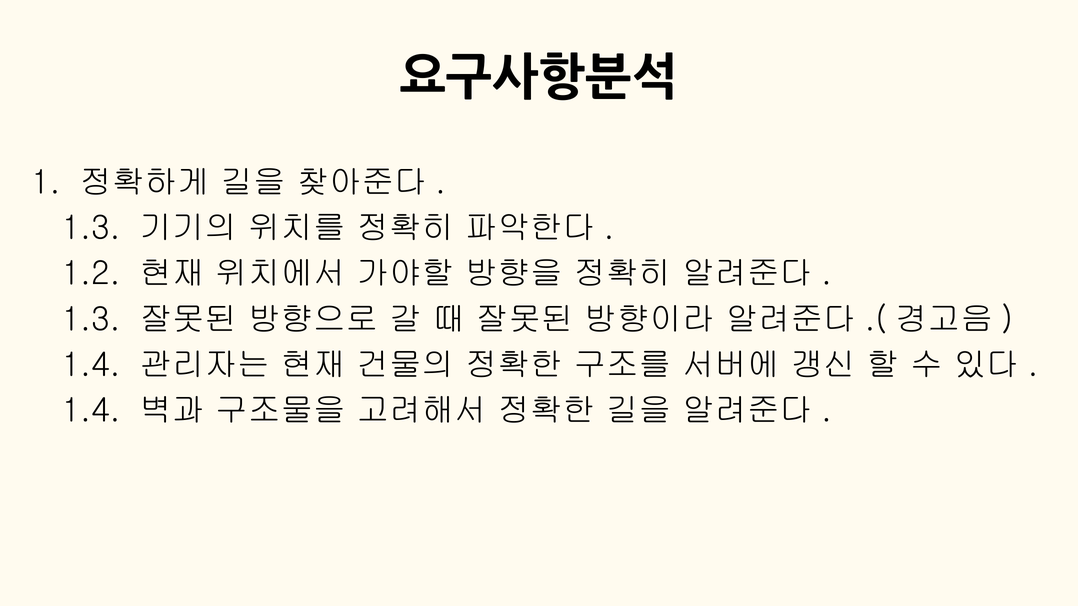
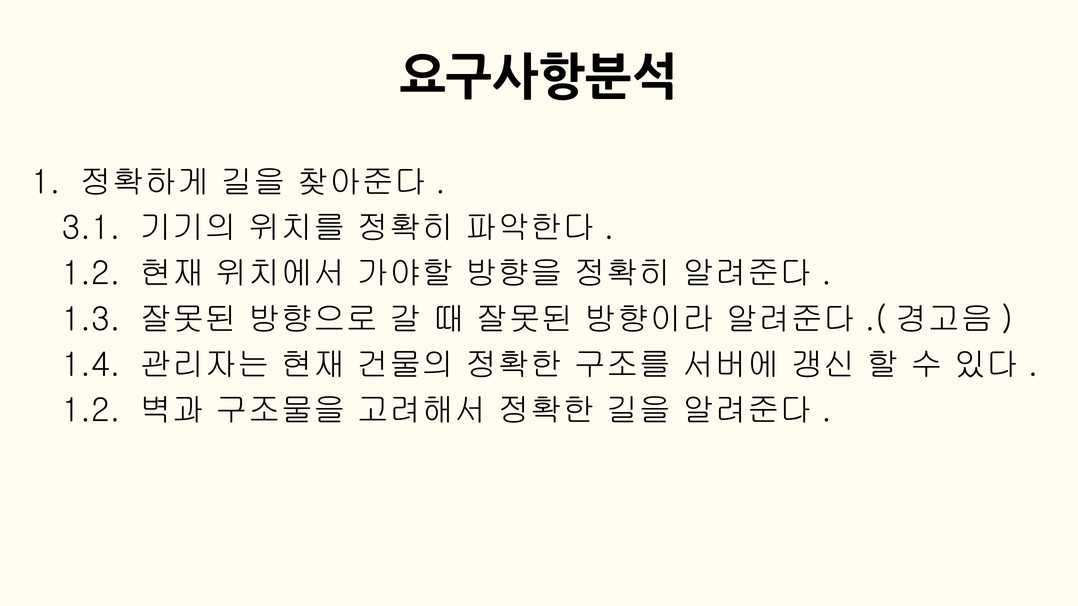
1.3: 1.3 -> 3.1 (91, 228)
1.4: 1.4 -> 1.2 (91, 411)
